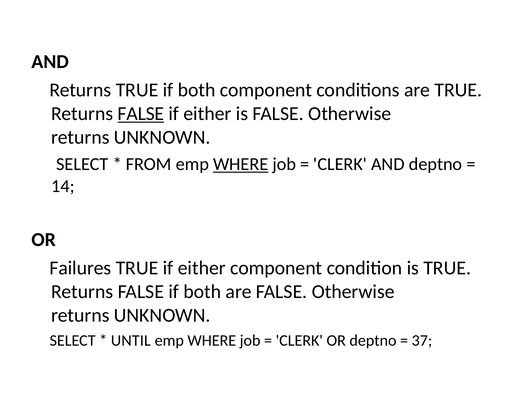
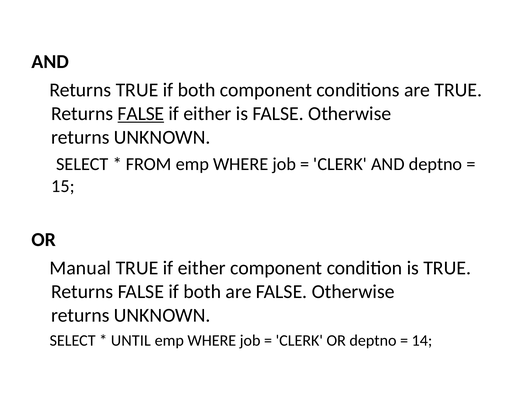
WHERE underline: present -> none (241, 164)
14: 14 -> 15 (63, 186)
Failures: Failures -> Manual (80, 268)
37: 37 -> 14 (422, 341)
